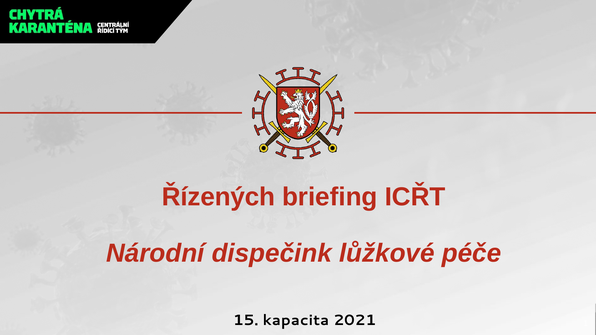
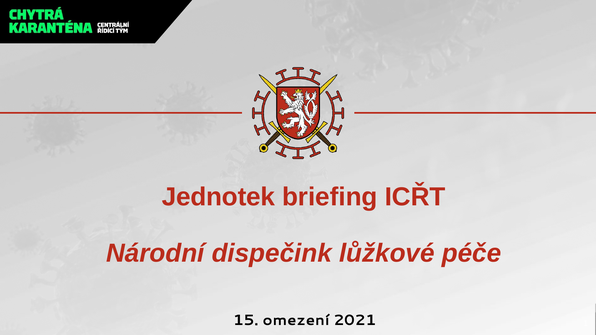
Řízených: Řízených -> Jednotek (218, 197)
kapacita: kapacita -> omezení (296, 320)
